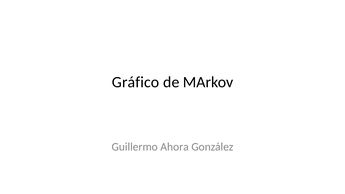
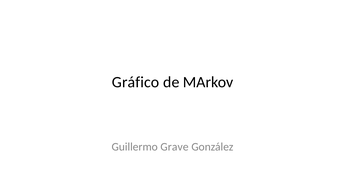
Ahora: Ahora -> Grave (174, 147)
